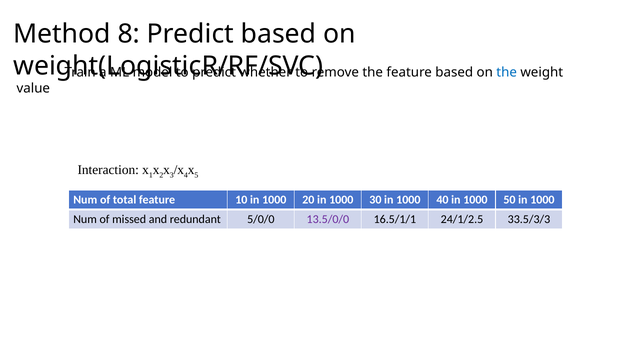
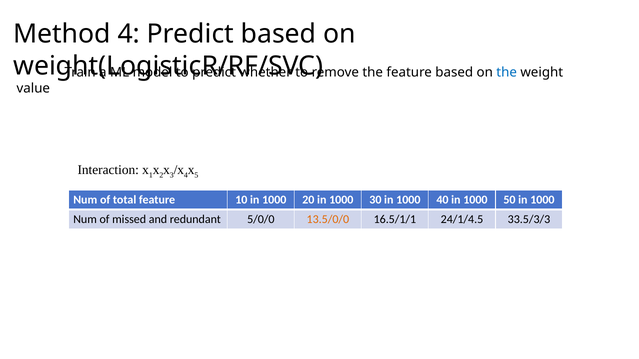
Method 8: 8 -> 4 (129, 34)
13.5/0/0 colour: purple -> orange (328, 219)
24/1/2.5: 24/1/2.5 -> 24/1/4.5 (462, 219)
